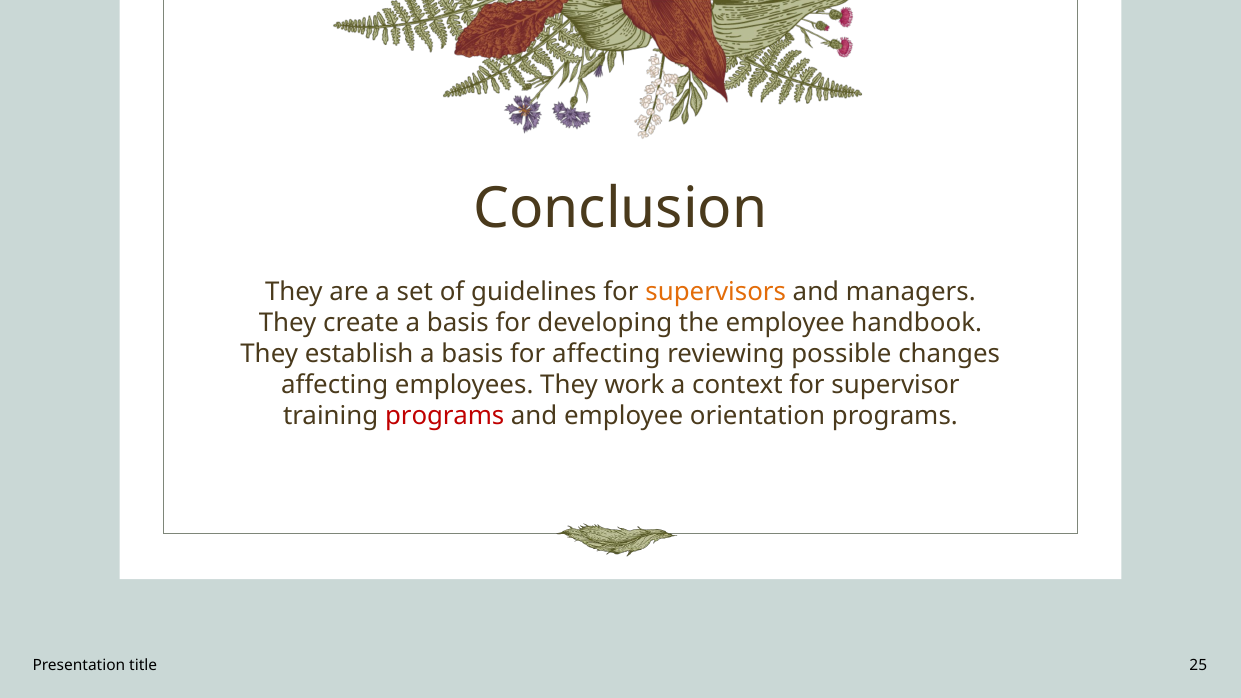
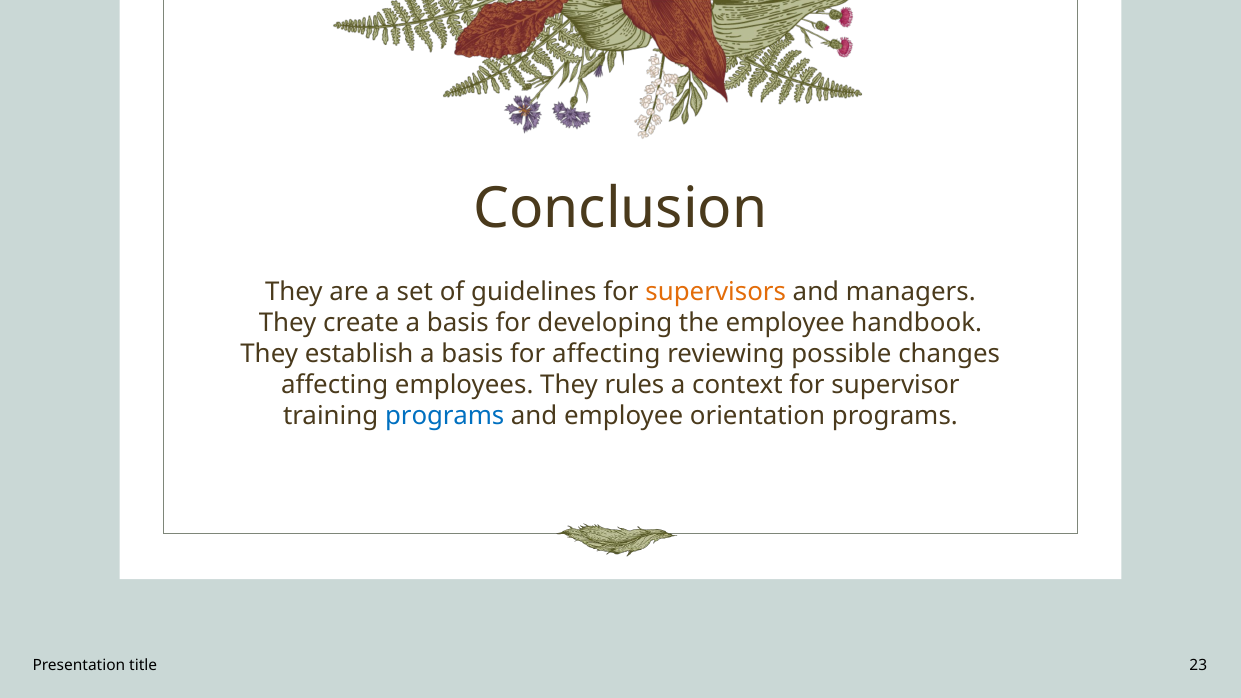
work: work -> rules (634, 385)
programs colour: red -> blue (445, 416)
25: 25 -> 23 (1198, 665)
